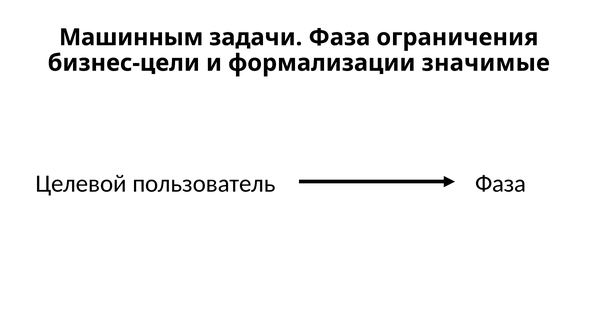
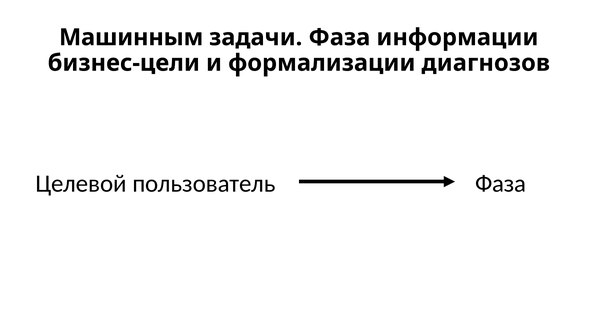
ограничения: ограничения -> информации (457, 37)
значимые: значимые -> диагнозов (486, 63)
